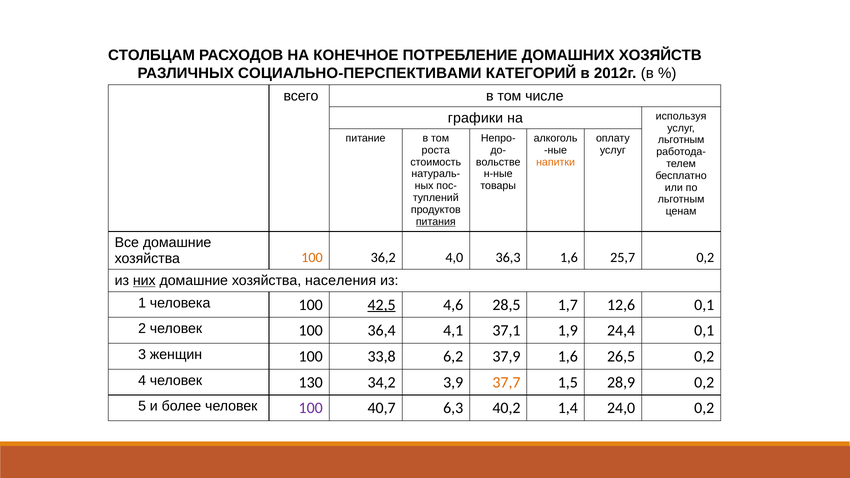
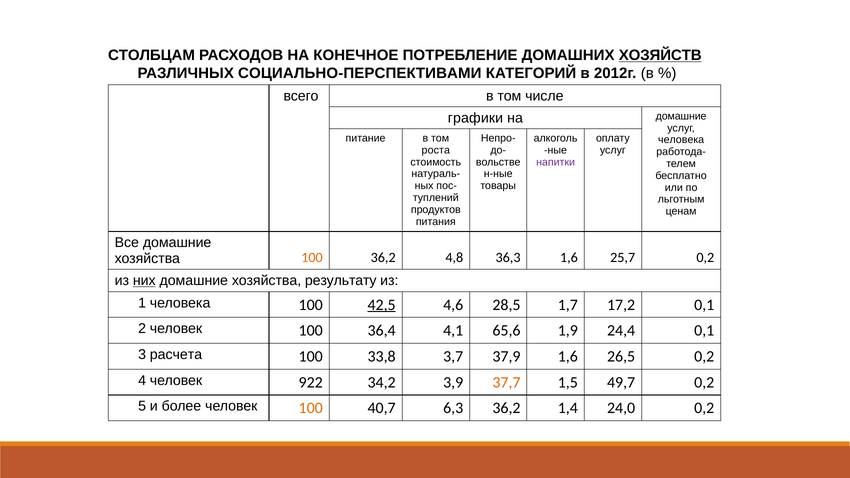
ХОЗЯЙСТВ underline: none -> present (660, 55)
на используя: используя -> домашние (681, 116)
льготным: льготным -> человека (681, 140)
напитки colour: orange -> purple (556, 162)
питания underline: present -> none (436, 222)
4,0: 4,0 -> 4,8 (454, 258)
населения: населения -> результату (341, 281)
12,6: 12,6 -> 17,2 (621, 305)
37,1: 37,1 -> 65,6 (506, 331)
женщин: женщин -> расчета (176, 355)
6,2: 6,2 -> 3,7 (453, 357)
130: 130 -> 922 (311, 382)
28,9: 28,9 -> 49,7 (621, 382)
100 colour: purple -> orange (311, 408)
6,3 40,2: 40,2 -> 36,2 (506, 408)
